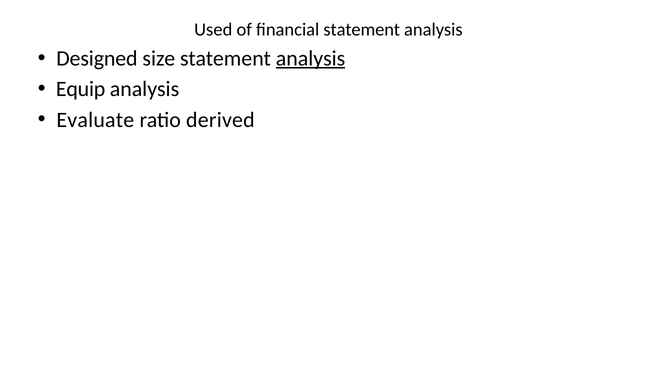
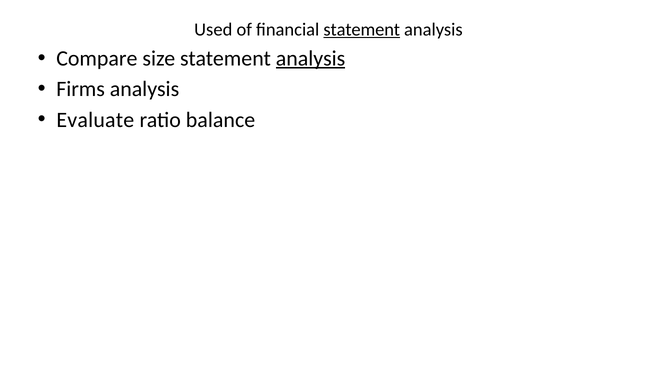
statement underline: none -> present (362, 30)
Designed: Designed -> Compare (97, 58)
Equip: Equip -> Firms (81, 89)
derived: derived -> balance (221, 120)
